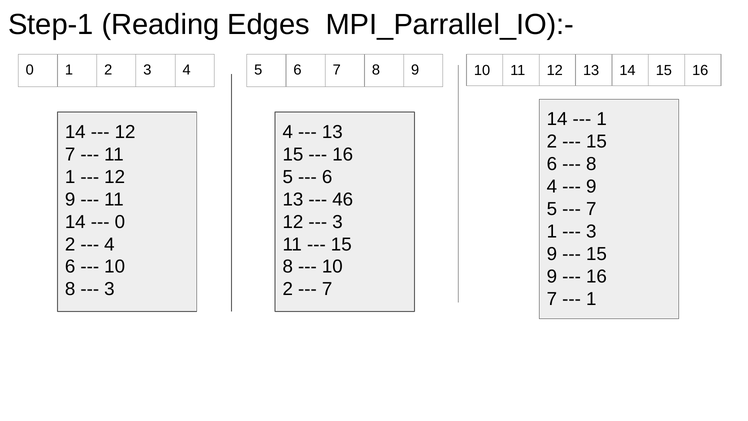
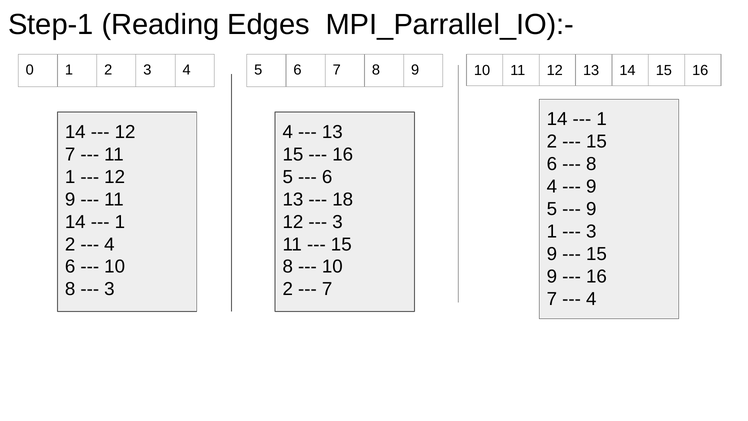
46: 46 -> 18 (343, 199)
7: 7 -> 9 (591, 209)
0: 0 -> 1 (120, 222)
1: 1 -> 4 (591, 299)
